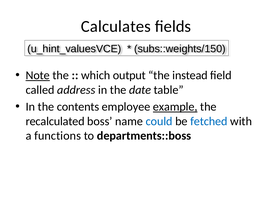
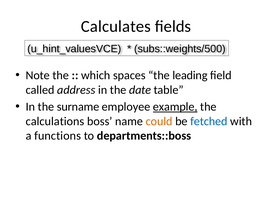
subs::weights/150: subs::weights/150 -> subs::weights/500 (180, 49)
Note underline: present -> none (38, 75)
output: output -> spaces (129, 75)
instead: instead -> leading (190, 75)
contents: contents -> surname (78, 107)
recalculated: recalculated -> calculations (55, 121)
could colour: blue -> orange (159, 121)
